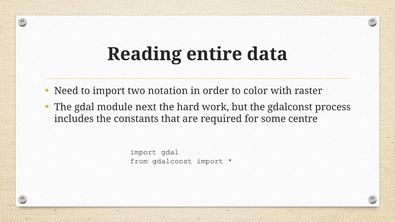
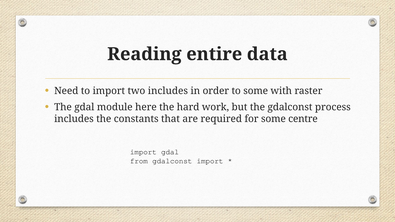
two notation: notation -> includes (168, 91)
to color: color -> some (256, 91)
next: next -> here (146, 107)
